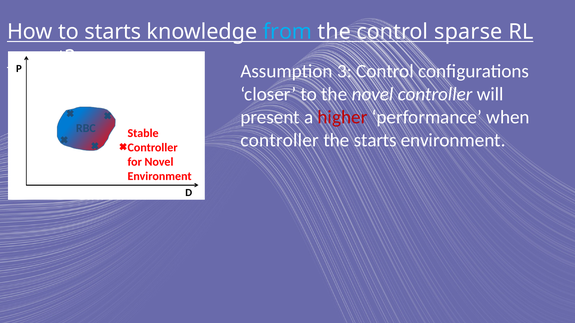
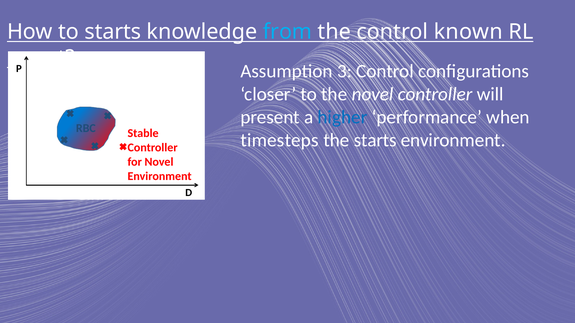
sparse: sparse -> known (468, 32)
higher colour: red -> blue (342, 117)
controller: controller -> timesteps (280, 140)
